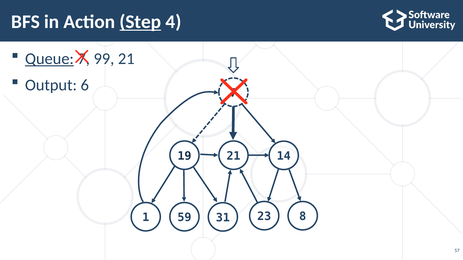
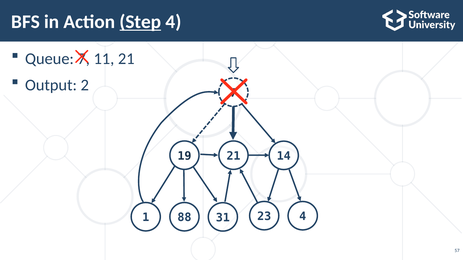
Queue underline: present -> none (49, 59)
99: 99 -> 11 (104, 59)
6: 6 -> 2 (85, 85)
23 8: 8 -> 4 (303, 217)
59: 59 -> 88 (184, 218)
